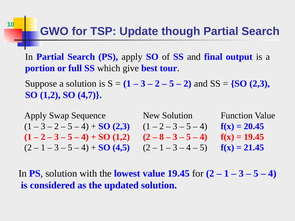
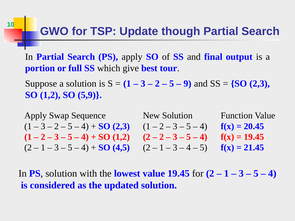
2: 2 -> 9 (187, 84)
4,7: 4,7 -> 5,9 (90, 95)
8: 8 -> 2 (162, 137)
